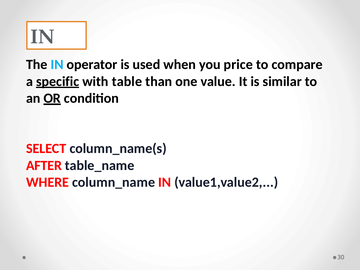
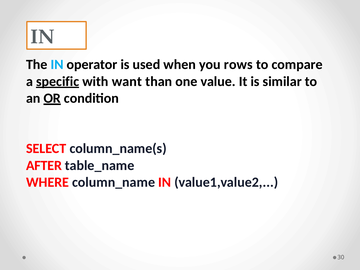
price: price -> rows (238, 65)
table: table -> want (127, 81)
